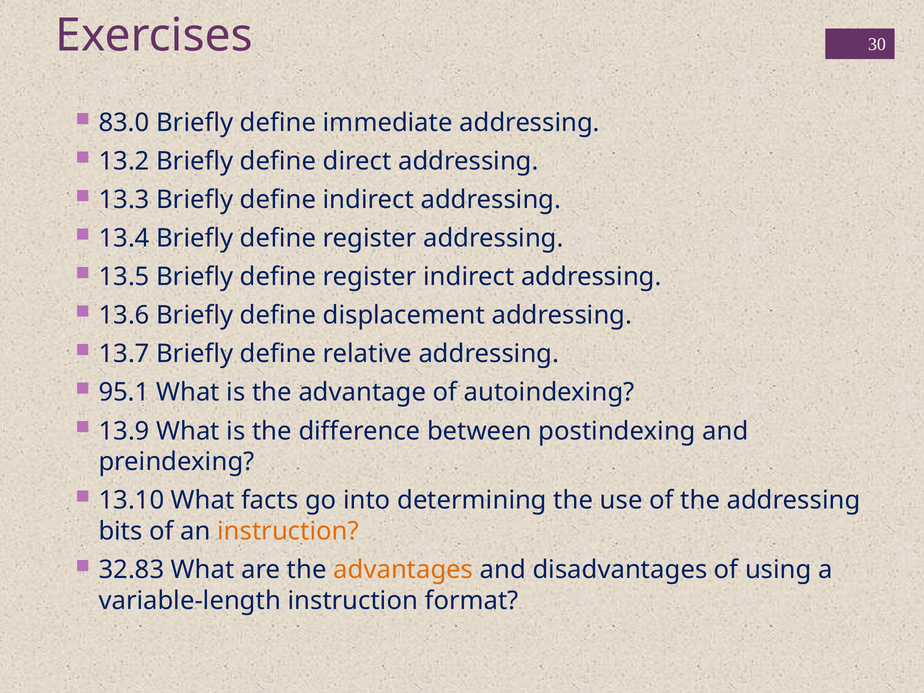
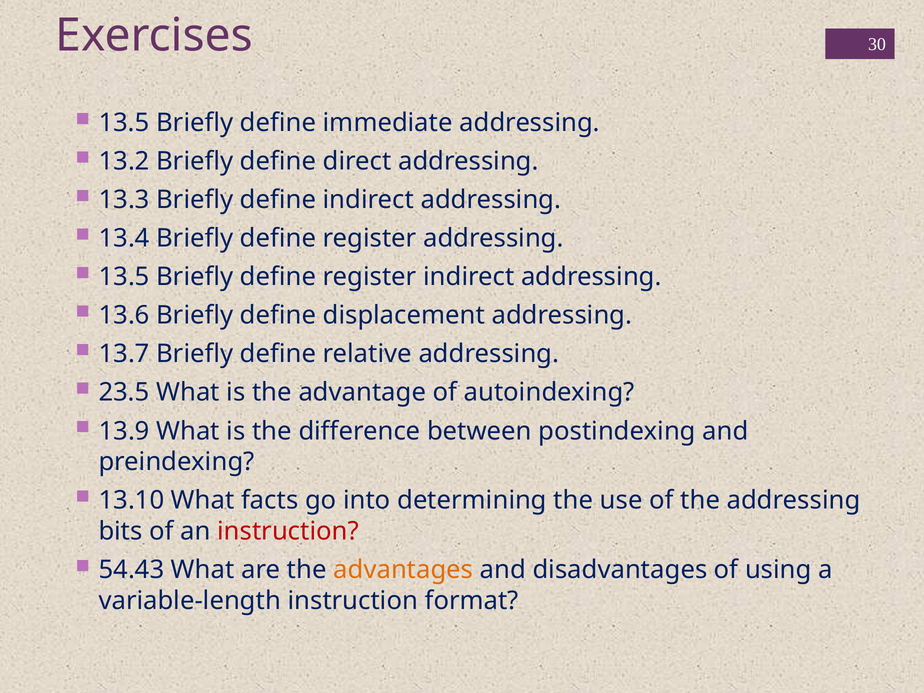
83.0: 83.0 -> 13.5 (124, 123)
95.1: 95.1 -> 23.5 (124, 393)
instruction colour: orange -> red (288, 531)
32.83: 32.83 -> 54.43 (131, 570)
